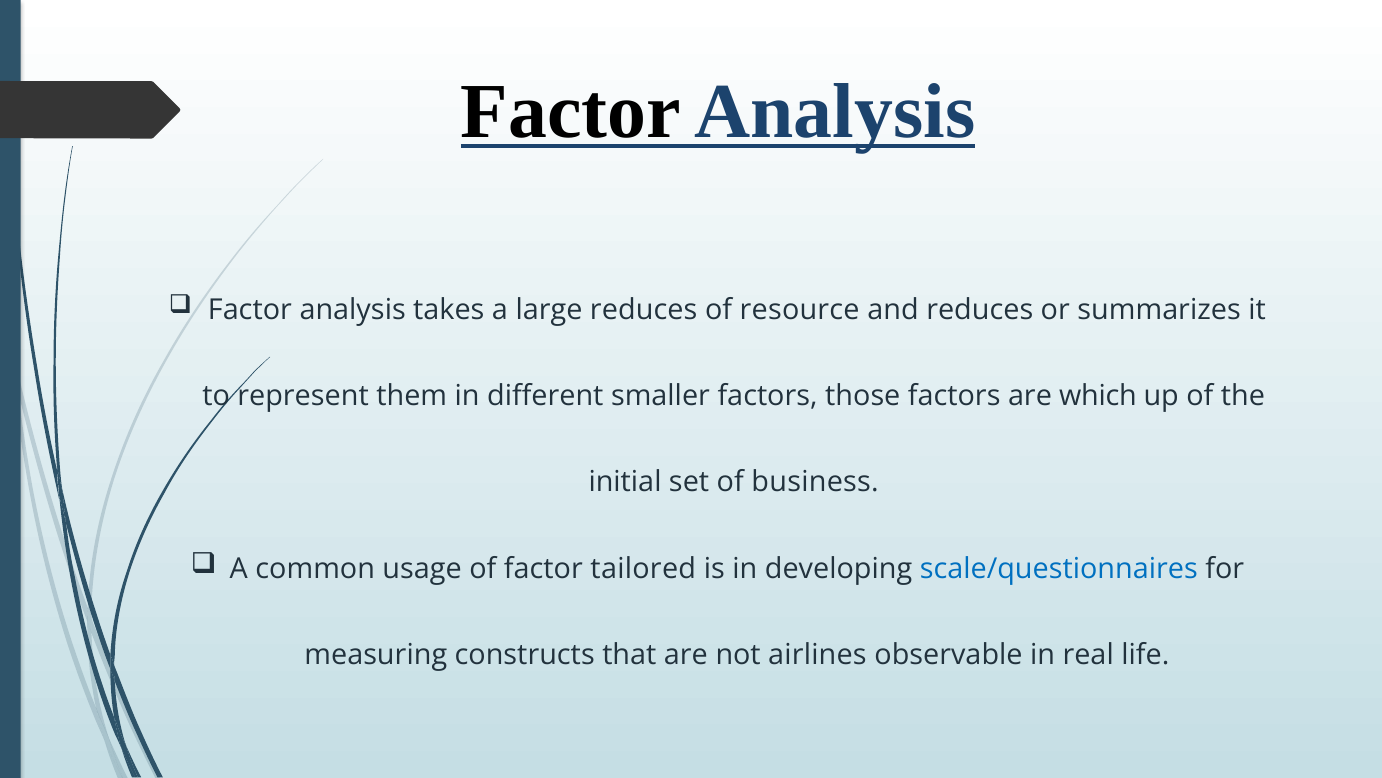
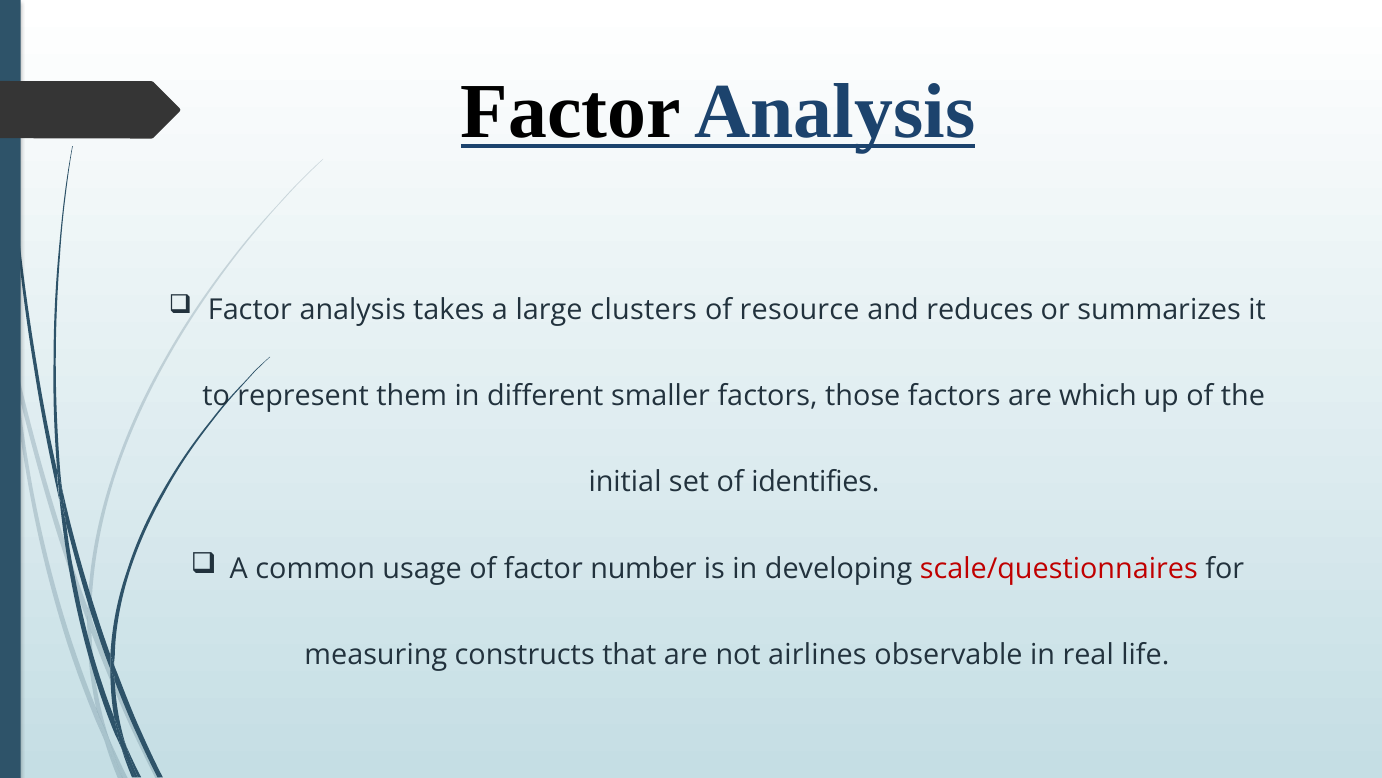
large reduces: reduces -> clusters (644, 309)
business: business -> identifies (815, 482)
tailored: tailored -> number (644, 568)
scale/questionnaires colour: blue -> red (1059, 568)
